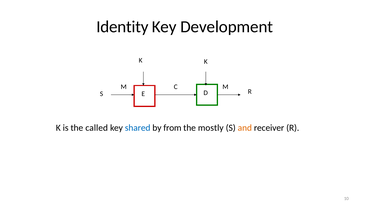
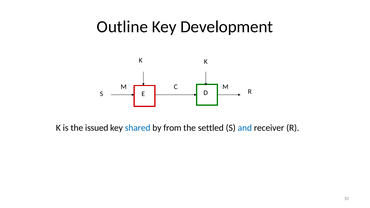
Identity: Identity -> Outline (122, 27)
called: called -> issued (97, 128)
mostly: mostly -> settled (211, 128)
and colour: orange -> blue (245, 128)
